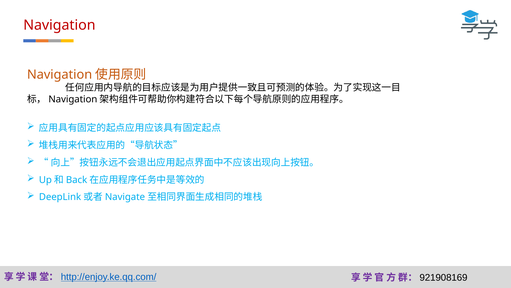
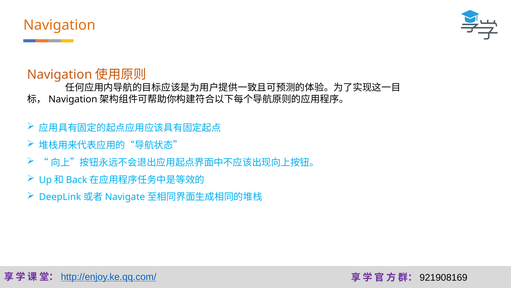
Navigation colour: red -> orange (59, 25)
